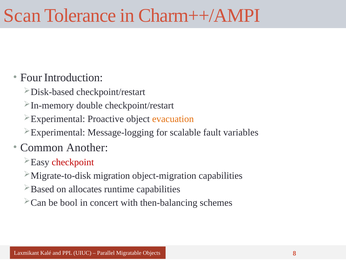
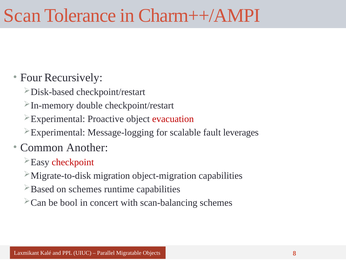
Introduction: Introduction -> Recursively (73, 77)
evacuation colour: orange -> red (173, 119)
variables: variables -> leverages (241, 132)
on allocates: allocates -> schemes (85, 189)
then-balancing: then-balancing -> scan-balancing (169, 202)
